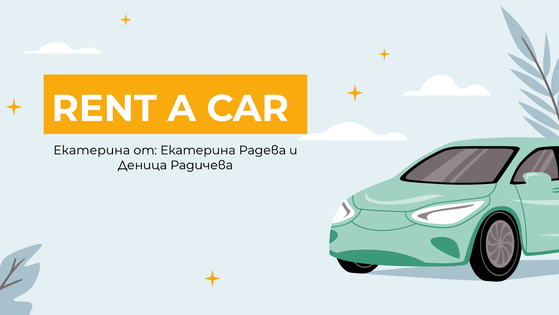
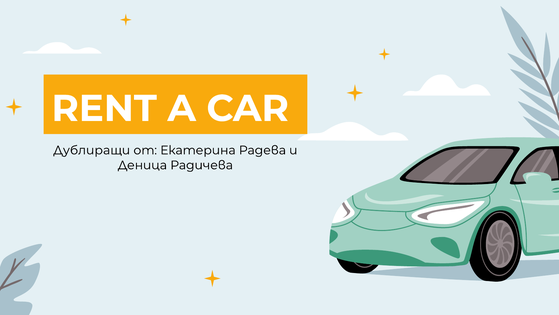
Екатерина: Екатерина -> Дублиращи (92, 150)
